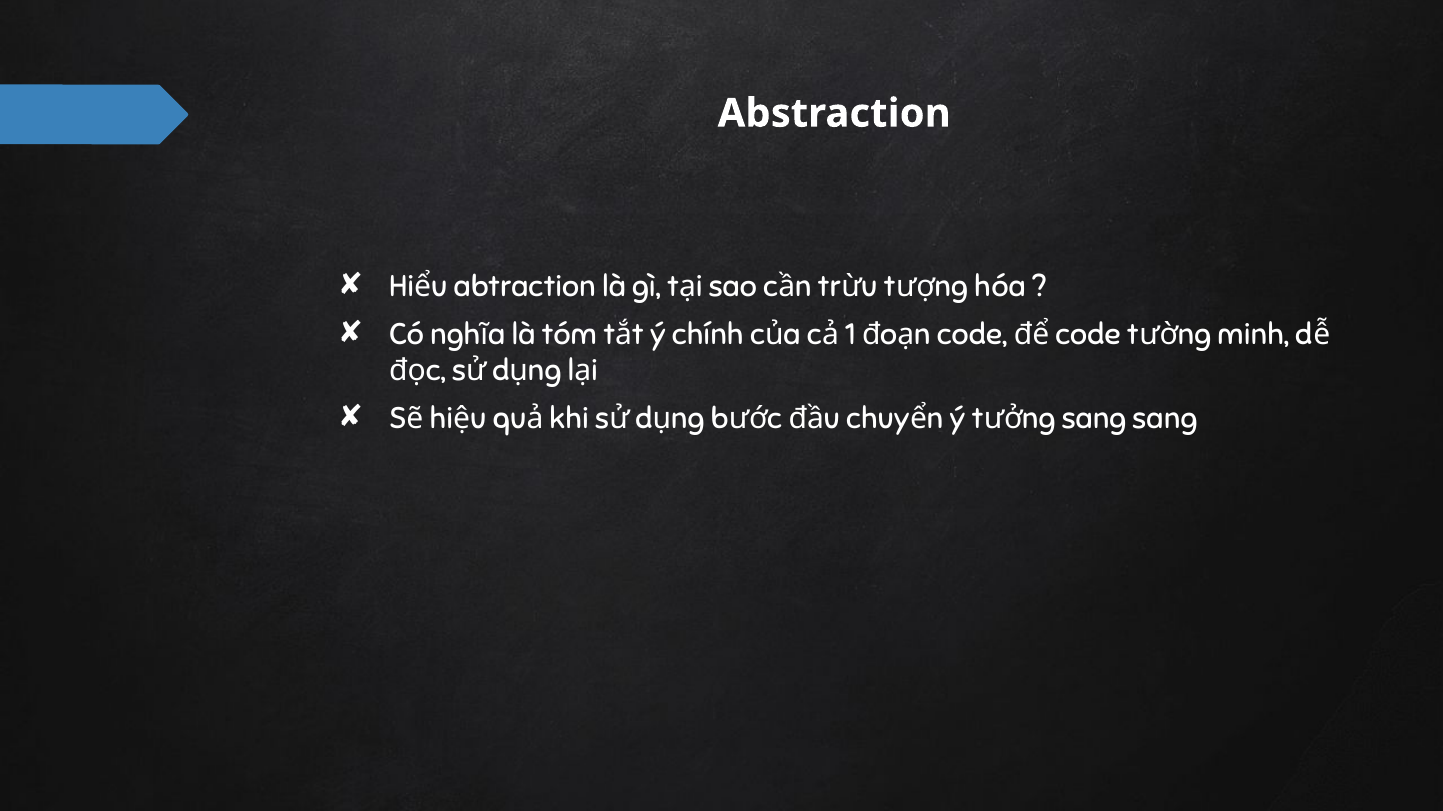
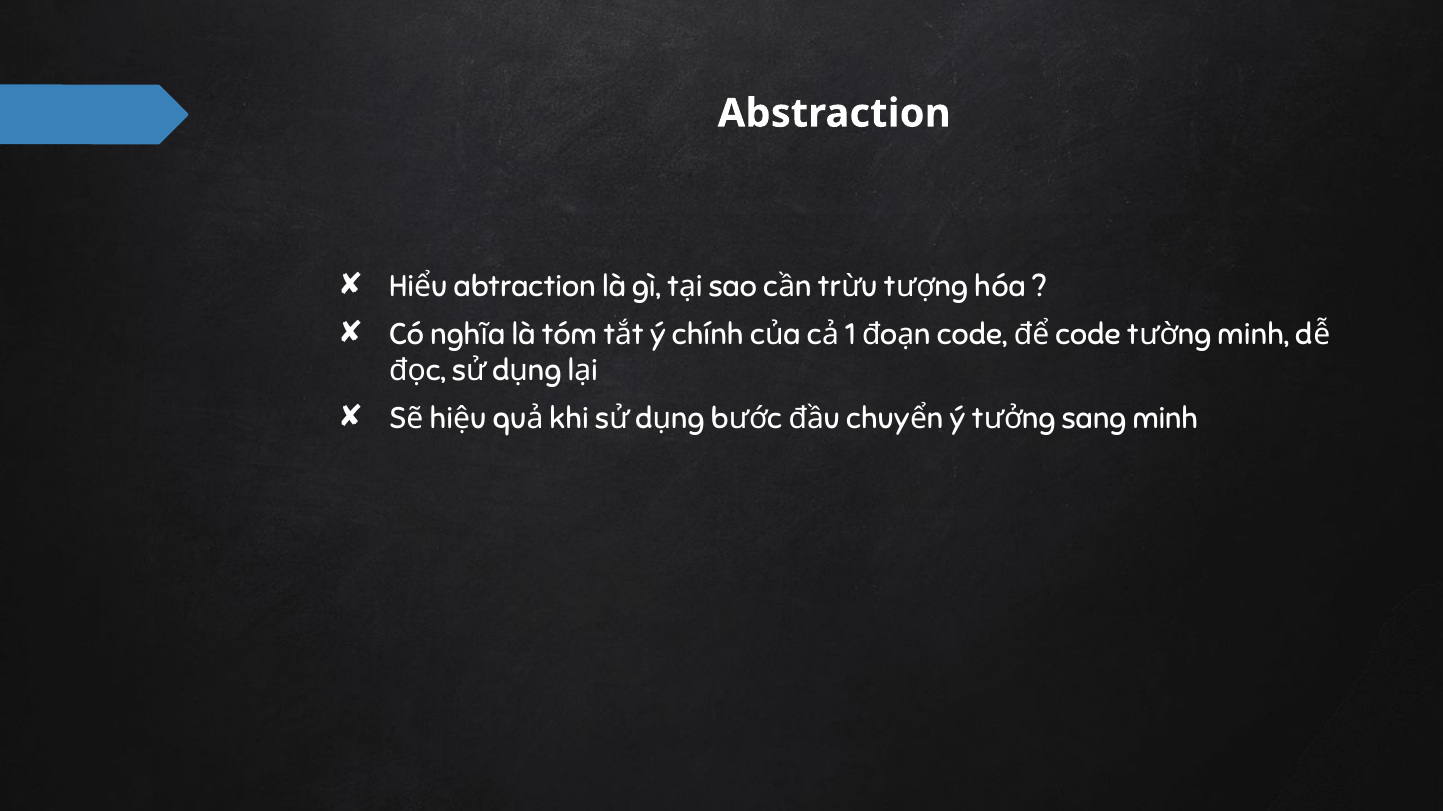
sang sang: sang -> minh (1165, 419)
